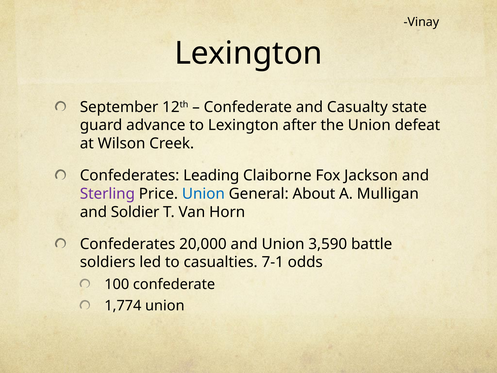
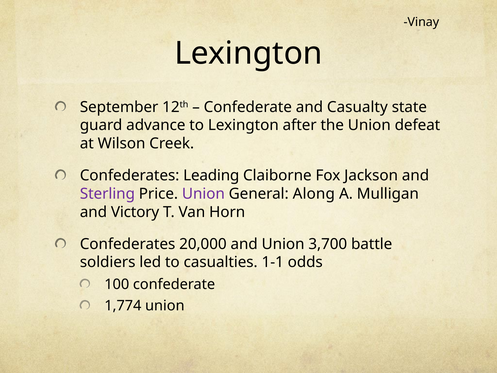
Union colour: blue -> purple (203, 194)
About: About -> Along (314, 194)
Soldier: Soldier -> Victory (135, 212)
3,590: 3,590 -> 3,700 (328, 244)
7-1: 7-1 -> 1-1 (273, 262)
